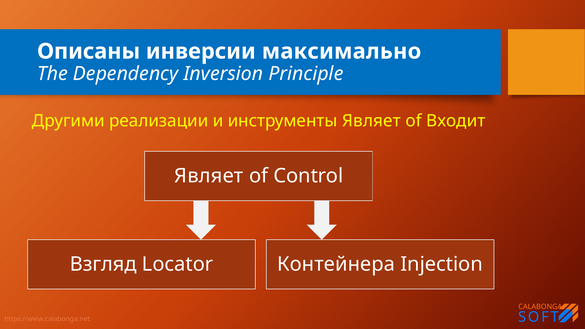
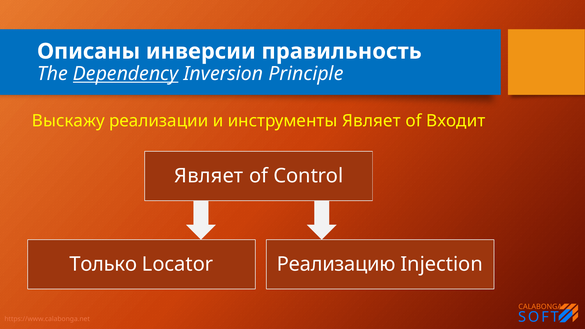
максимально: максимально -> правильность (342, 51)
Dependency underline: none -> present (126, 74)
Другими: Другими -> Выскажу (68, 121)
Взгляд: Взгляд -> Только (103, 264)
Контейнера: Контейнера -> Реализацию (336, 264)
